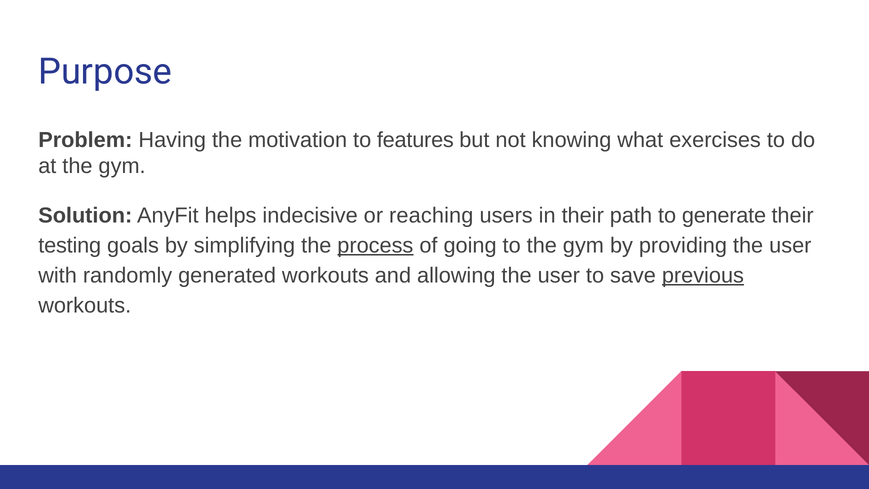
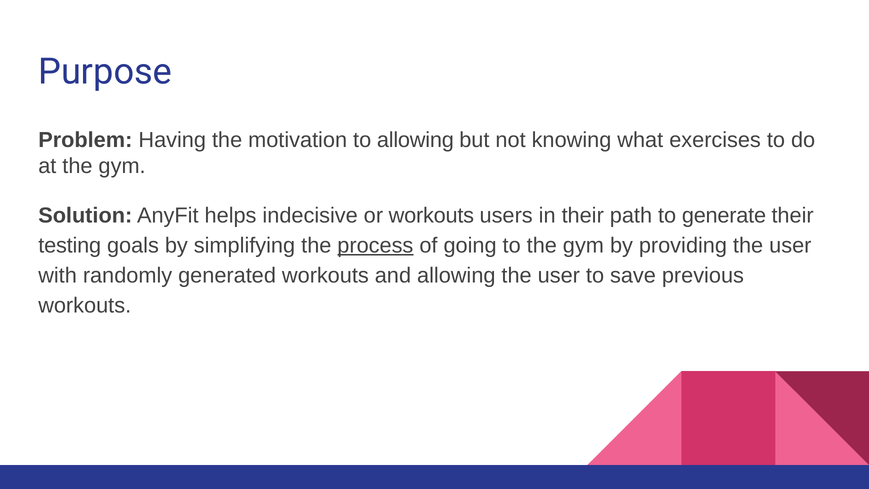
to features: features -> allowing (415, 140)
or reaching: reaching -> workouts (431, 215)
previous underline: present -> none (703, 275)
